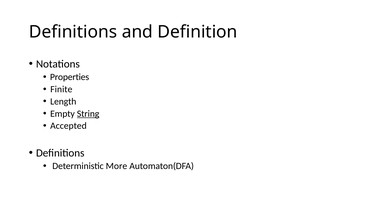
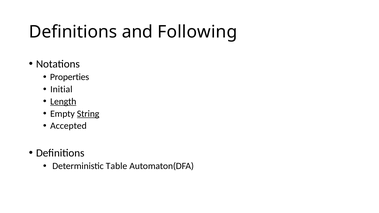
Definition: Definition -> Following (197, 32)
Finite: Finite -> Initial (61, 89)
Length underline: none -> present (63, 102)
More: More -> Table (116, 166)
